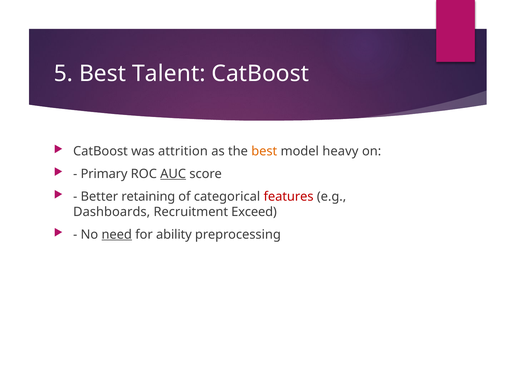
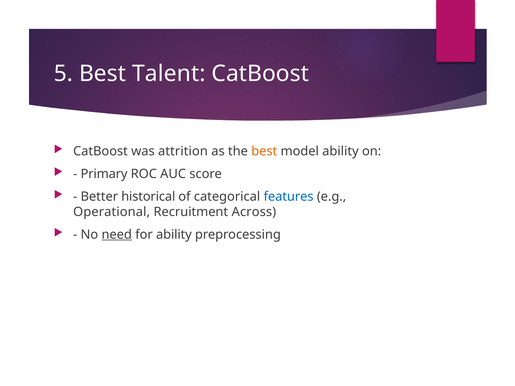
model heavy: heavy -> ability (340, 151)
AUC underline: present -> none (173, 174)
retaining: retaining -> historical (148, 197)
features colour: red -> blue (289, 197)
Dashboards: Dashboards -> Operational (112, 212)
Exceed: Exceed -> Across (254, 212)
